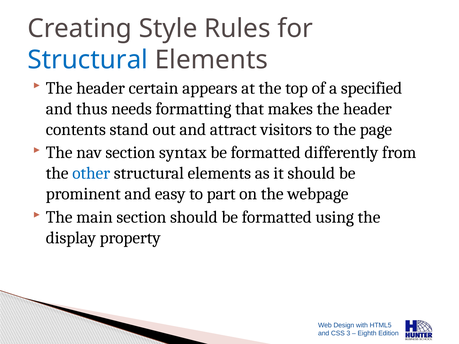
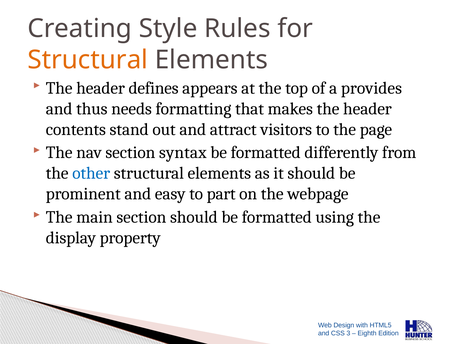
Structural colour: blue -> orange (88, 60)
certain: certain -> defines (154, 88)
specified: specified -> provides (371, 88)
